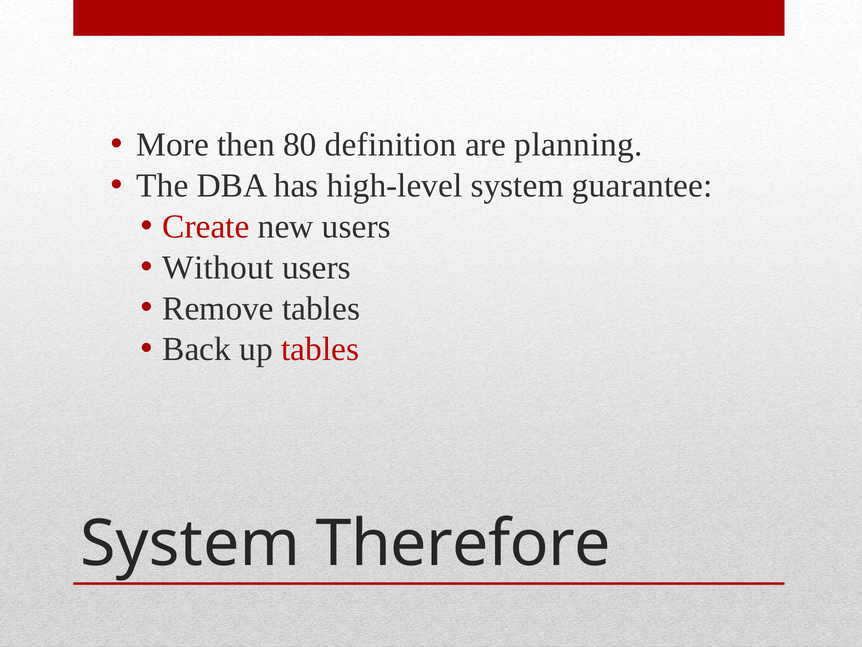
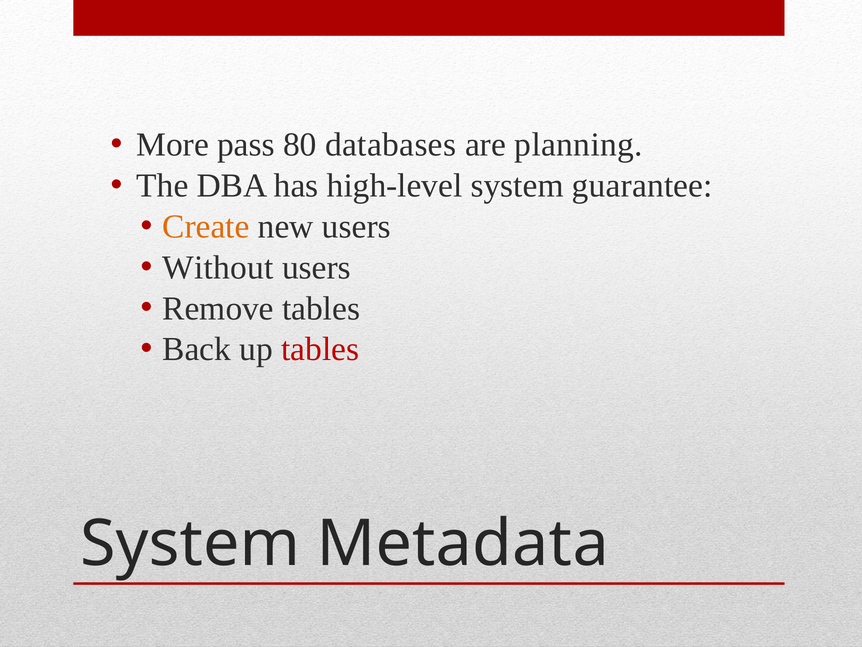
then: then -> pass (246, 145)
definition: definition -> databases (391, 145)
Create colour: red -> orange (206, 227)
Therefore: Therefore -> Metadata (463, 543)
